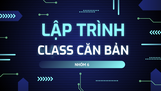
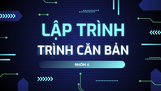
CLASS: CLASS -> TRÌNH (55, 50)
